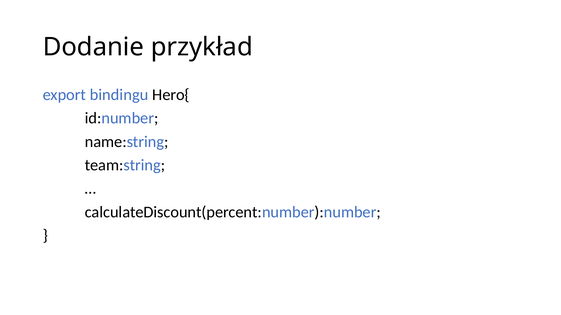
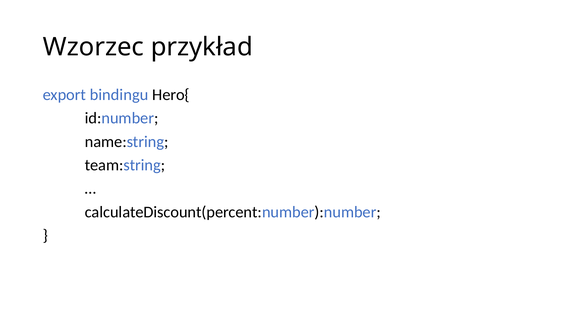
Dodanie: Dodanie -> Wzorzec (93, 47)
